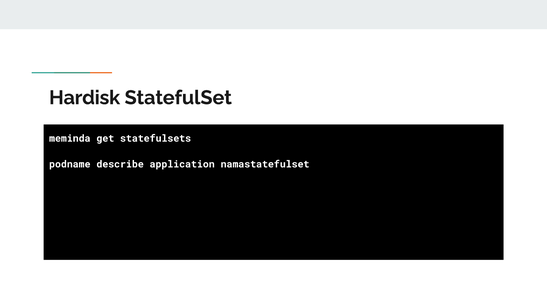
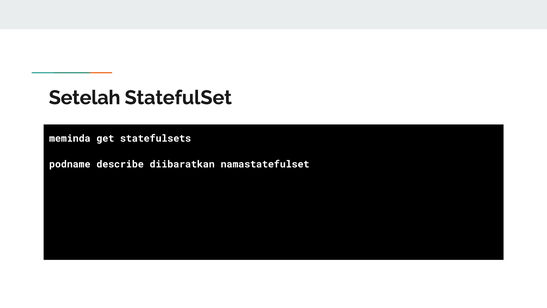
Hardisk: Hardisk -> Setelah (85, 98)
application: application -> diibaratkan (182, 164)
